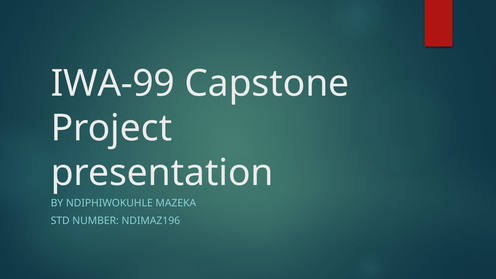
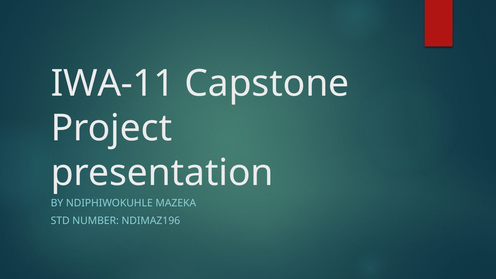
IWA-99: IWA-99 -> IWA-11 (113, 83)
